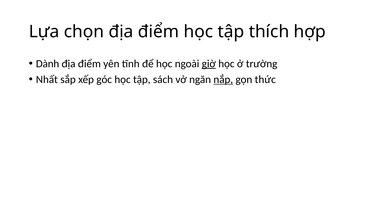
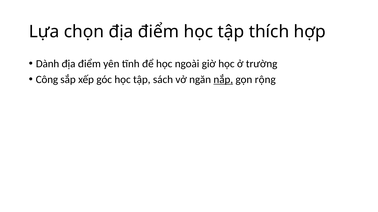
giờ underline: present -> none (209, 64)
Nhất: Nhất -> Công (47, 80)
thức: thức -> rộng (265, 80)
